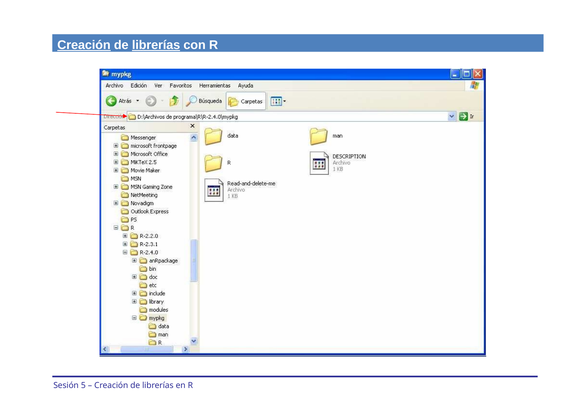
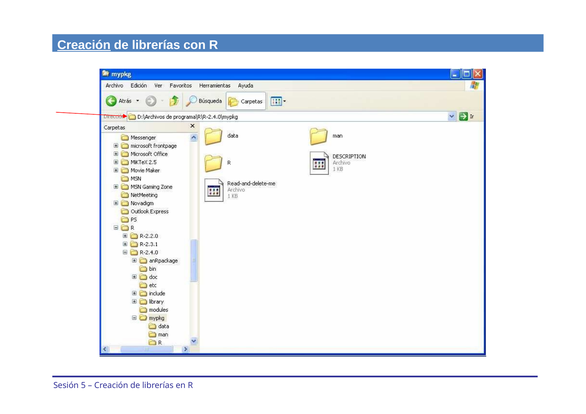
librerías underline: present -> none (156, 45)
